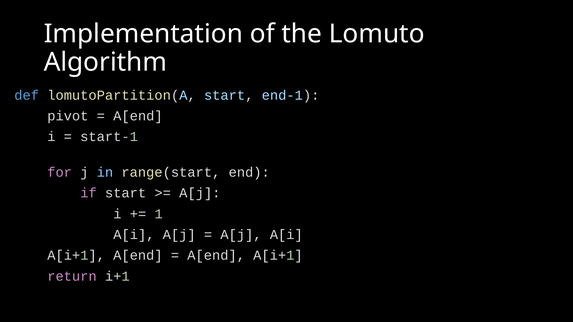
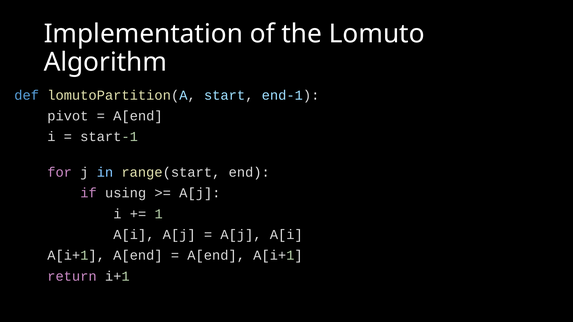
if start: start -> using (126, 193)
